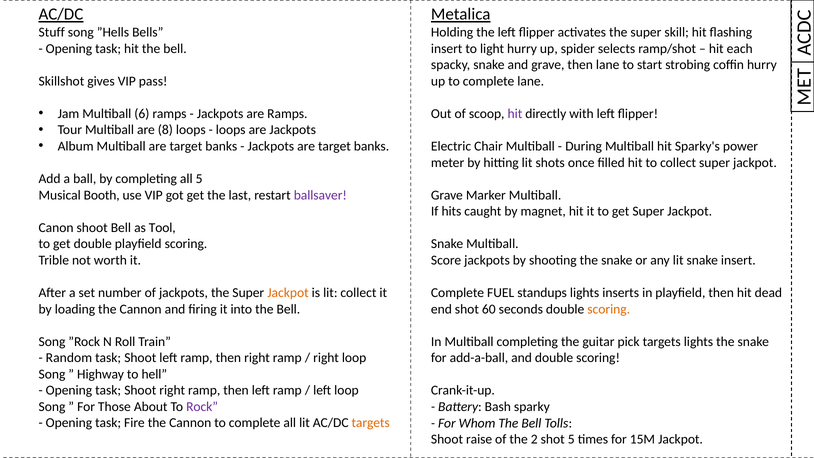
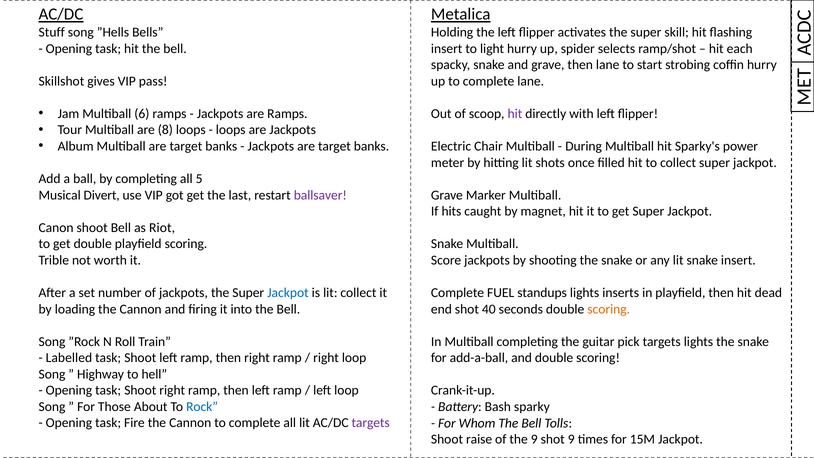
Booth: Booth -> Divert (102, 195)
Tool: Tool -> Riot (162, 228)
Jackpot colour: orange -> blue (288, 293)
60: 60 -> 40 (489, 309)
Random: Random -> Labelled (69, 358)
Rock colour: purple -> blue (202, 407)
targets colour: orange -> purple (371, 423)
the 2: 2 -> 9 (534, 439)
shot 5: 5 -> 9 (571, 439)
